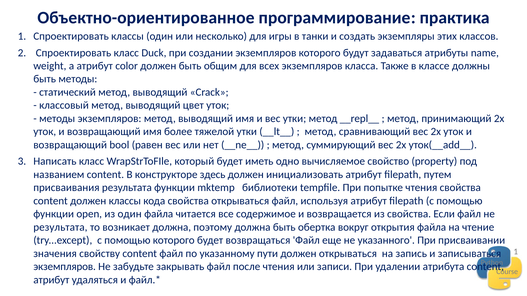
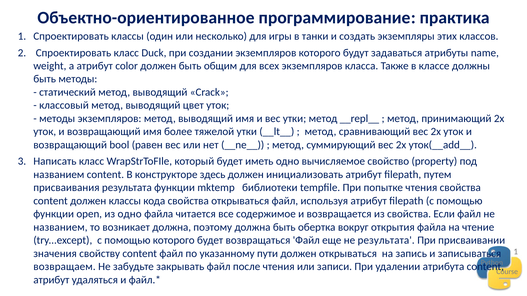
из один: один -> одно (130, 214)
результата: результата -> названием (60, 227)
не указанного: указанного -> результата (386, 241)
экземпляров: экземпляров -> возвращаем (64, 267)
